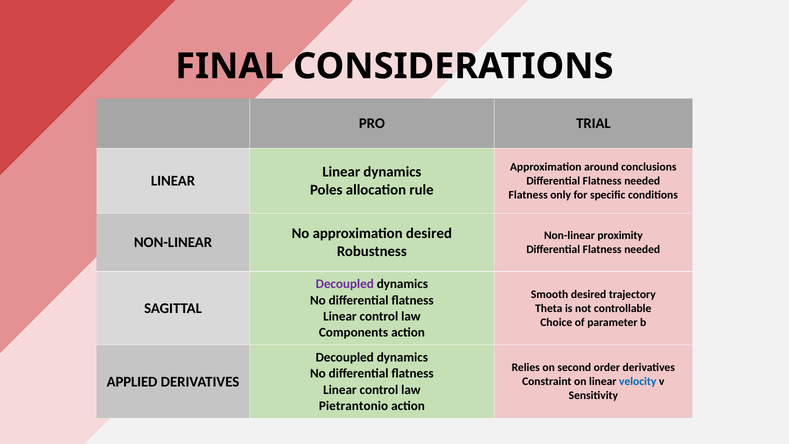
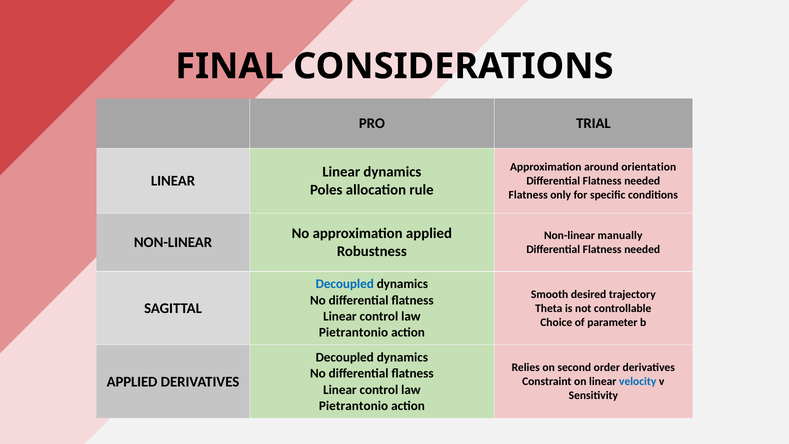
conclusions: conclusions -> orientation (649, 167)
approximation desired: desired -> applied (429, 233)
proximity: proximity -> manually (620, 235)
Decoupled colour: purple -> blue (345, 284)
Components: Components -> Pietrantonio (353, 332)
